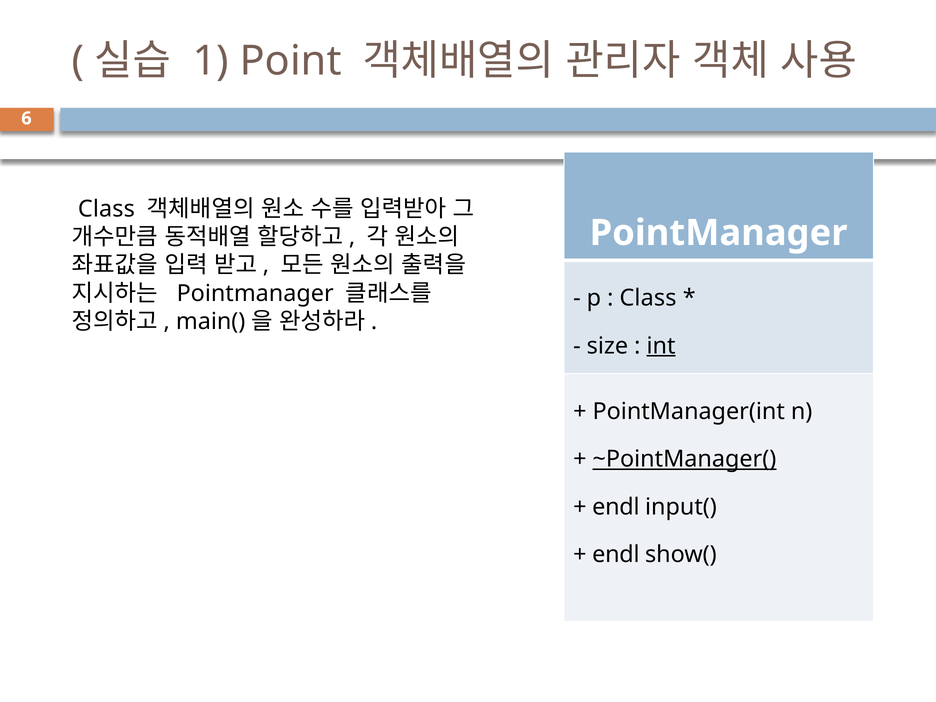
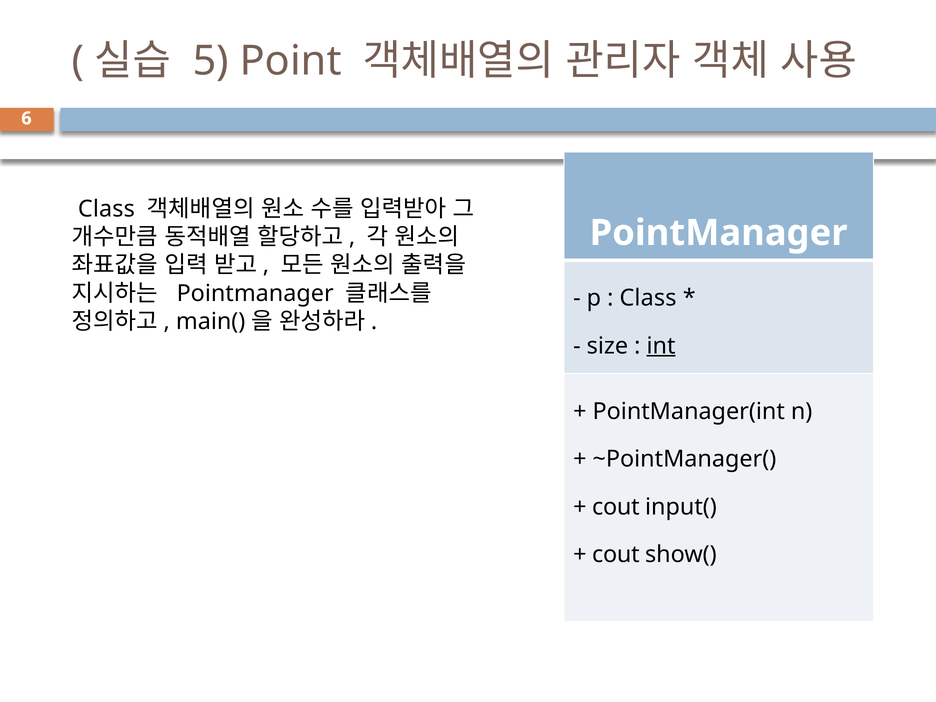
1: 1 -> 5 (211, 61)
~PointManager( underline: present -> none (684, 459)
endl: endl -> cout (616, 507)
endl: endl -> cout (616, 555)
